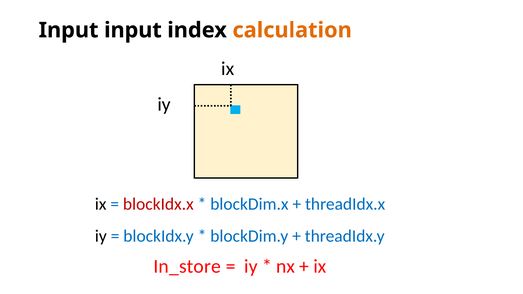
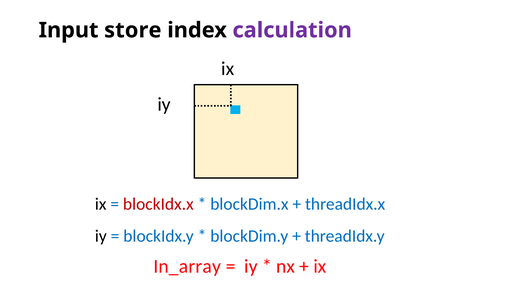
Input input: input -> store (133, 30)
calculation colour: orange -> purple (292, 30)
In_store: In_store -> In_array (187, 266)
